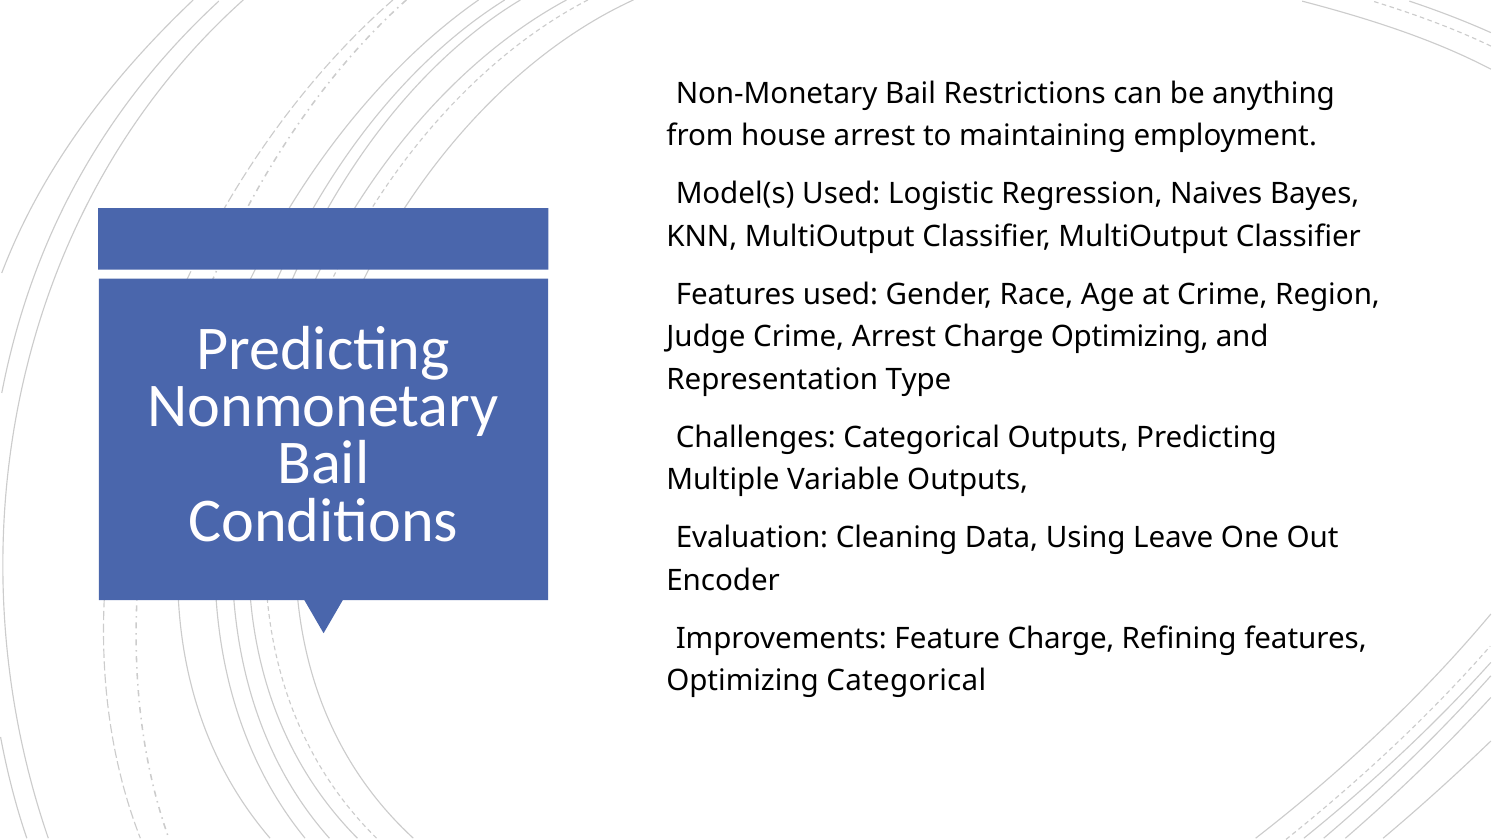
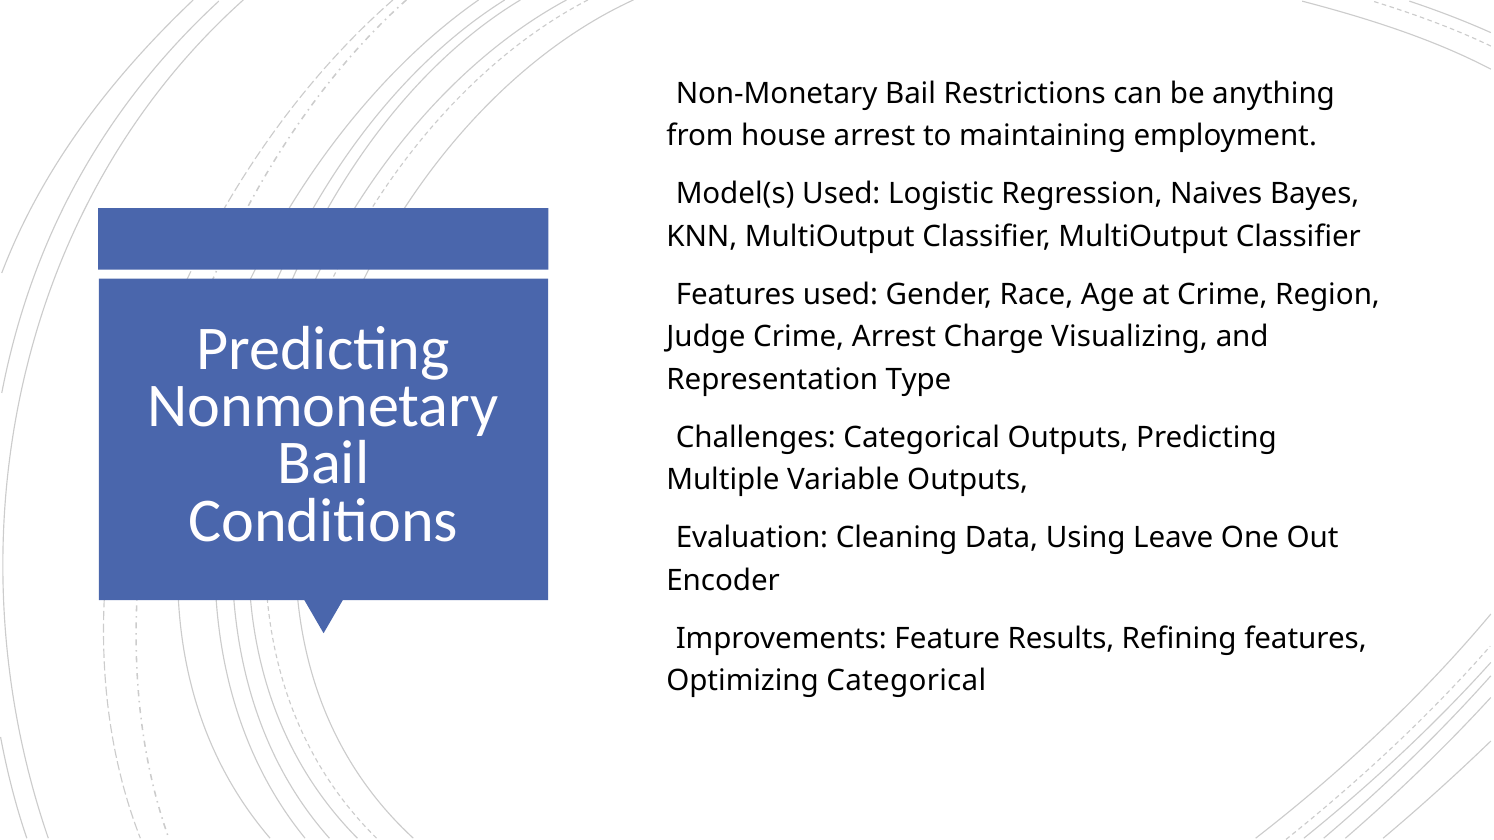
Charge Optimizing: Optimizing -> Visualizing (1130, 337)
Feature Charge: Charge -> Results (1061, 639)
